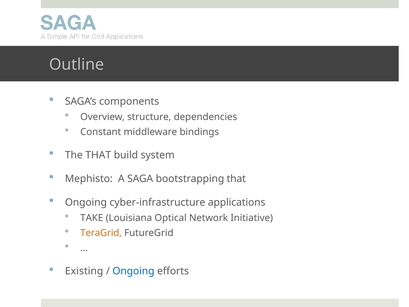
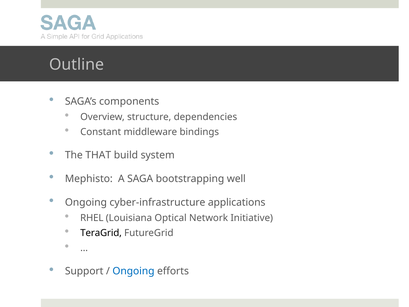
bootstrapping that: that -> well (236, 179)
TAKE: TAKE -> RHEL (92, 218)
TeraGrid colour: orange -> black (101, 233)
Existing: Existing -> Support (84, 271)
